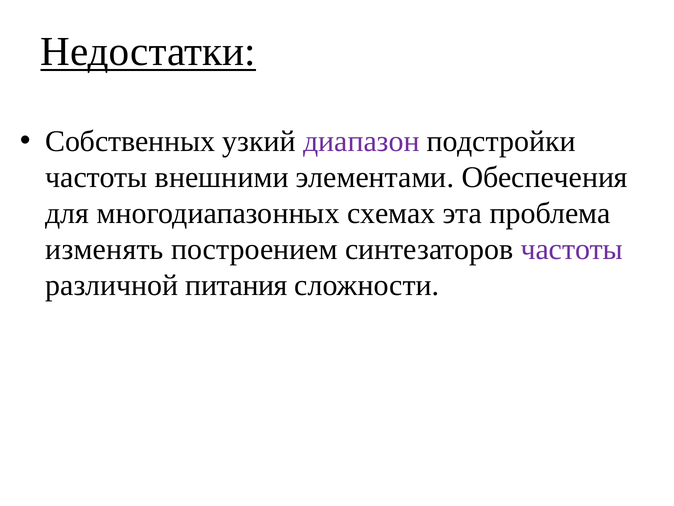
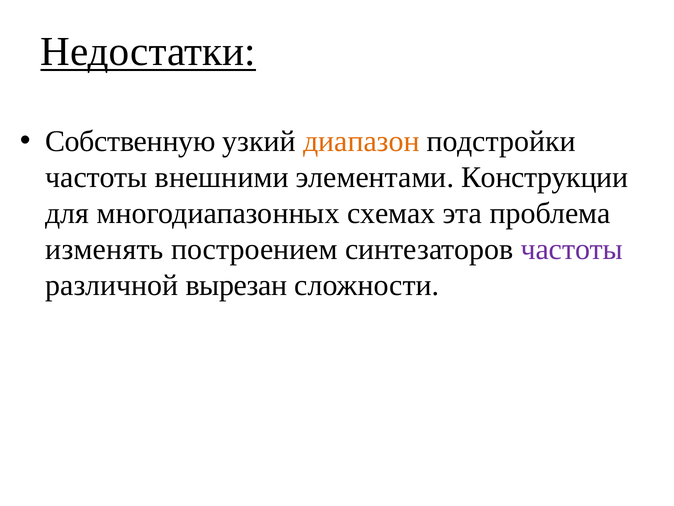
Собственных: Собственных -> Собственную (130, 141)
диапазон colour: purple -> orange (361, 141)
Обеспечения: Обеспечения -> Конструкции (545, 177)
питания: питания -> вырезан (237, 285)
